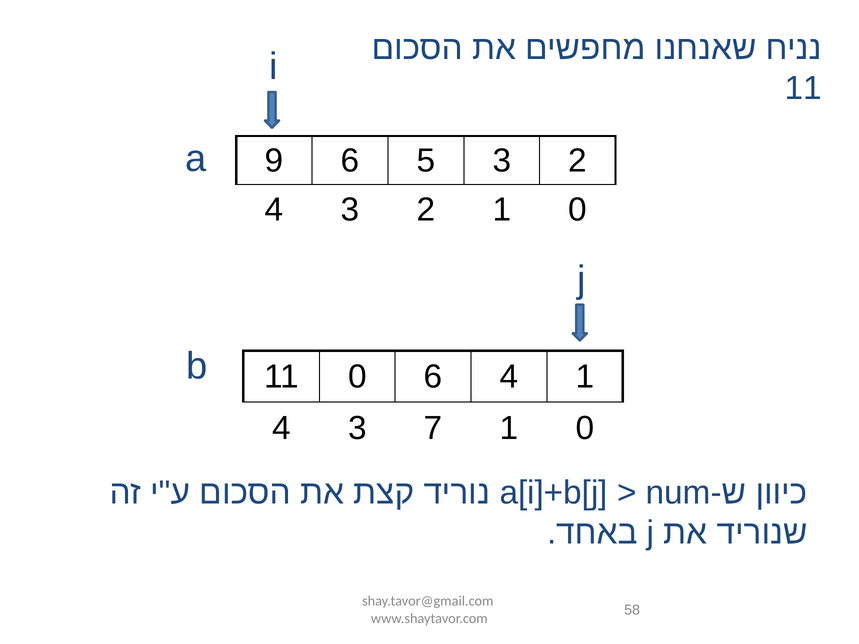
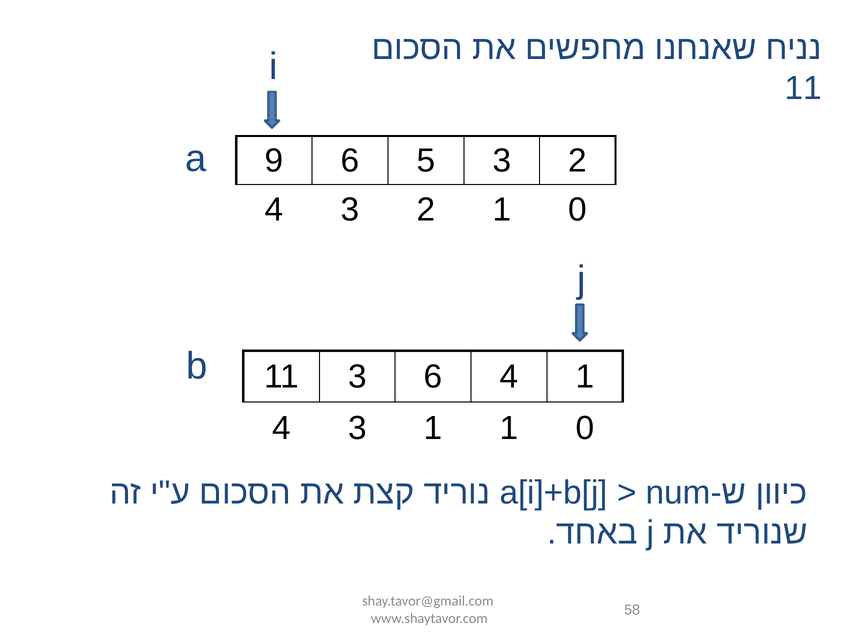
11 0: 0 -> 3 (357, 377)
3 7: 7 -> 1 (433, 429)
